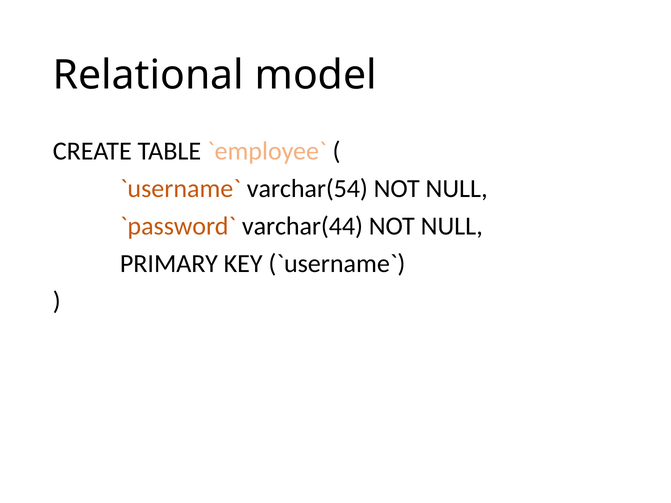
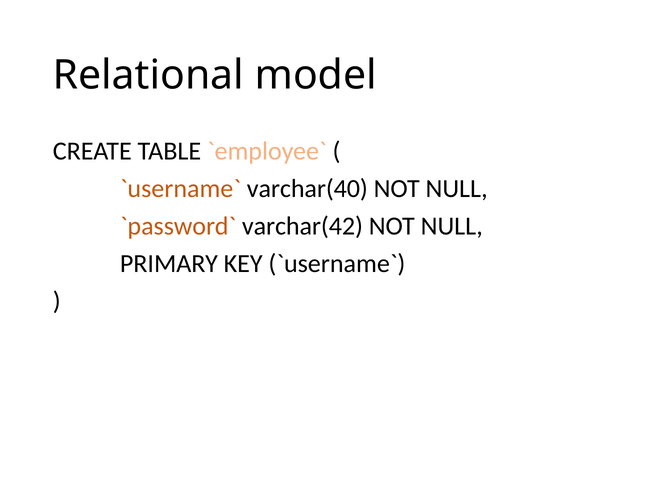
varchar(54: varchar(54 -> varchar(40 (307, 189)
varchar(44: varchar(44 -> varchar(42 (302, 226)
